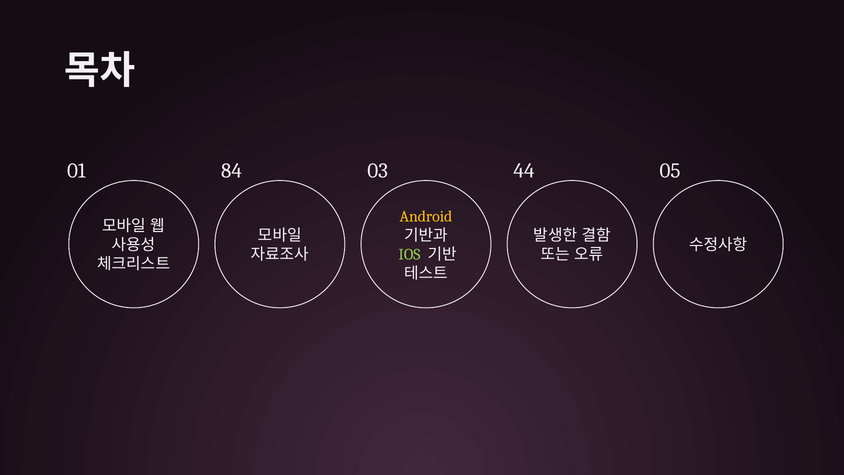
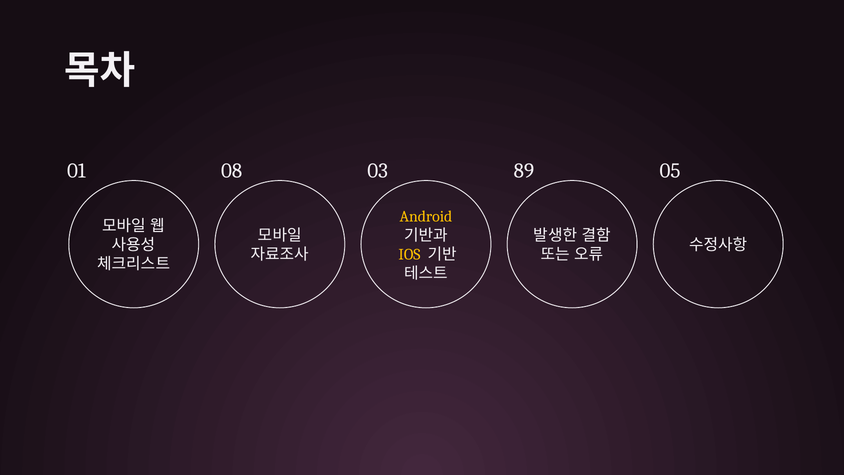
84: 84 -> 08 (232, 171)
44: 44 -> 89 (524, 171)
IOS colour: light green -> yellow (410, 255)
